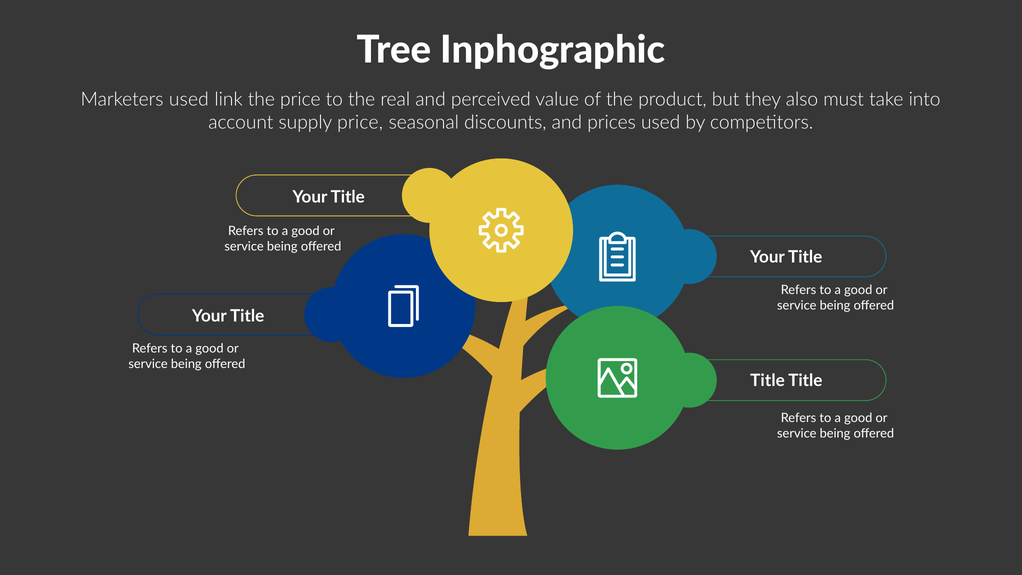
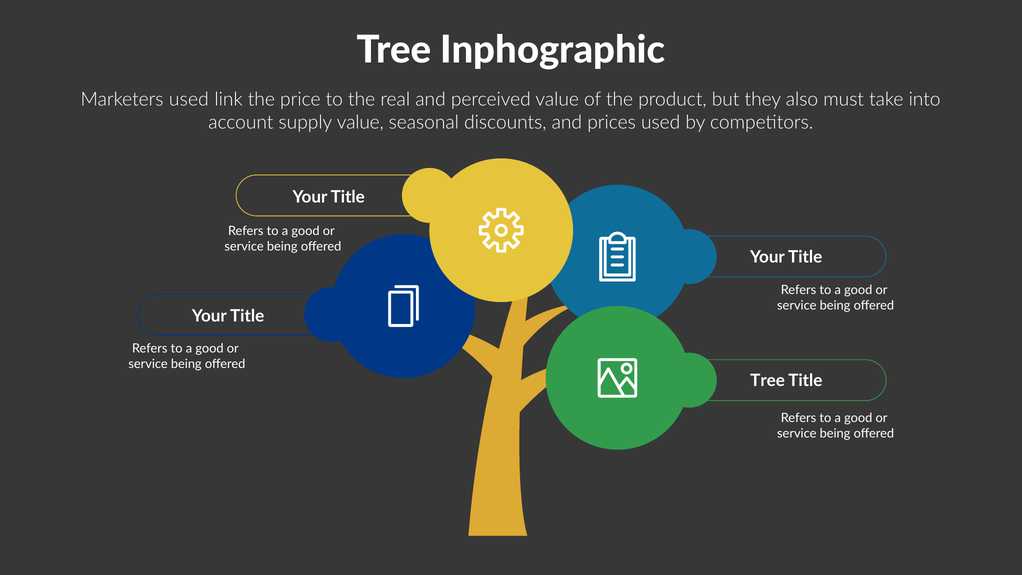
supply price: price -> value (360, 123)
Title: Title -> Tree (768, 381)
